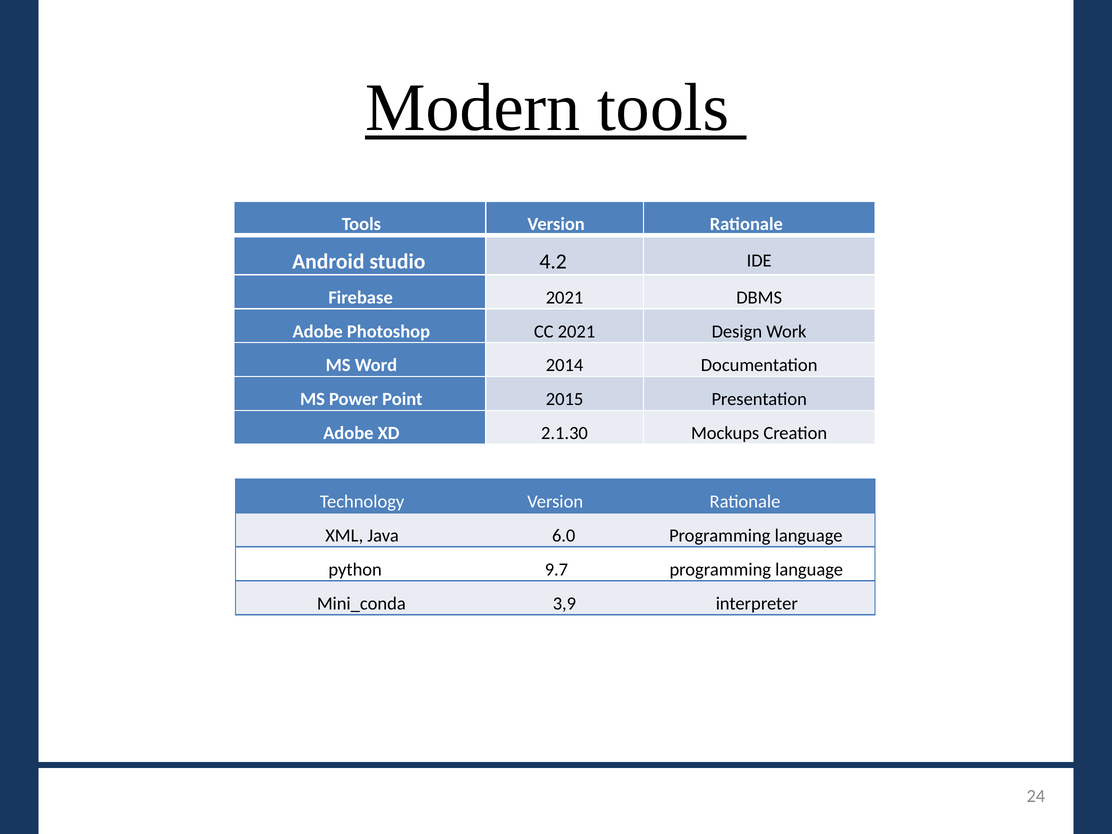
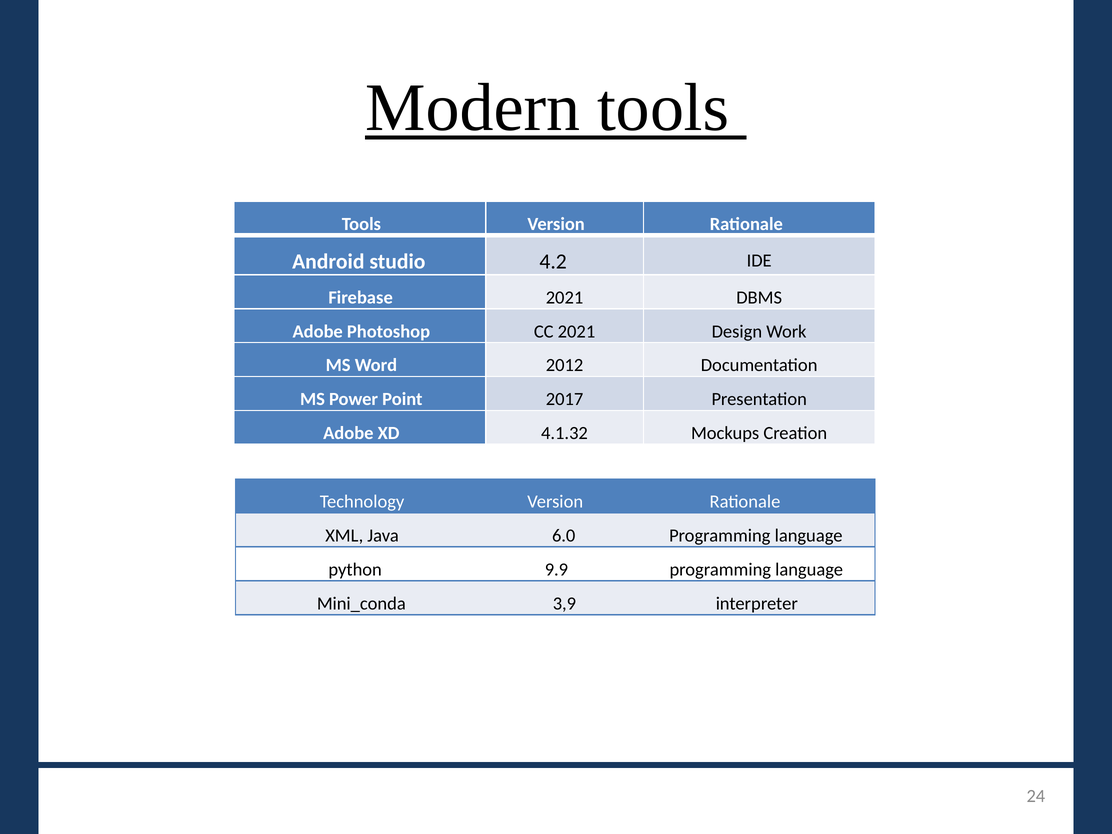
2014: 2014 -> 2012 (565, 365)
2015: 2015 -> 2017 (565, 399)
2.1.30: 2.1.30 -> 4.1.32 (564, 433)
9.7: 9.7 -> 9.9 (556, 570)
